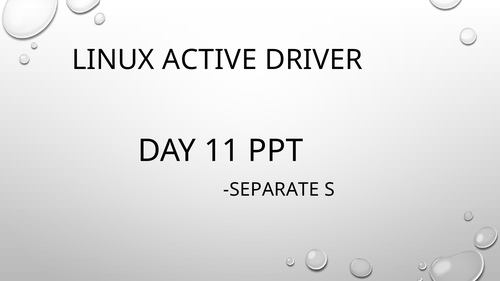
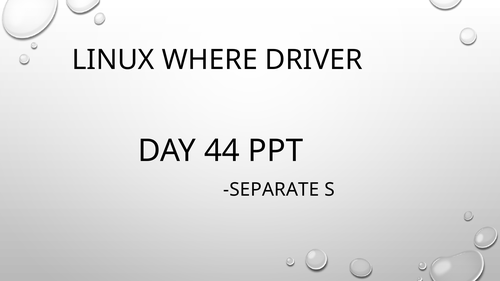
ACTIVE: ACTIVE -> WHERE (210, 60)
11: 11 -> 44 (222, 151)
